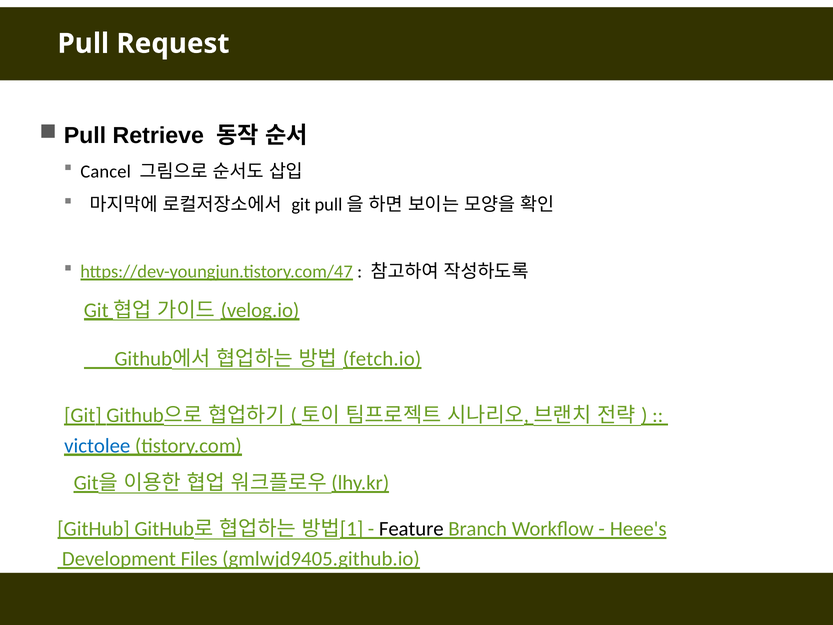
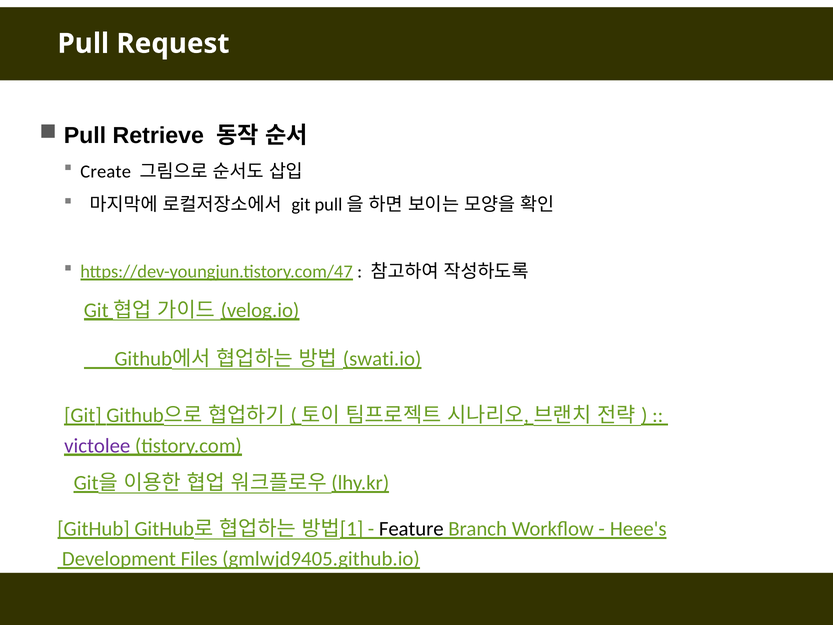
Cancel: Cancel -> Create (106, 171)
fetch.io: fetch.io -> swati.io (382, 359)
victolee colour: blue -> purple (97, 446)
